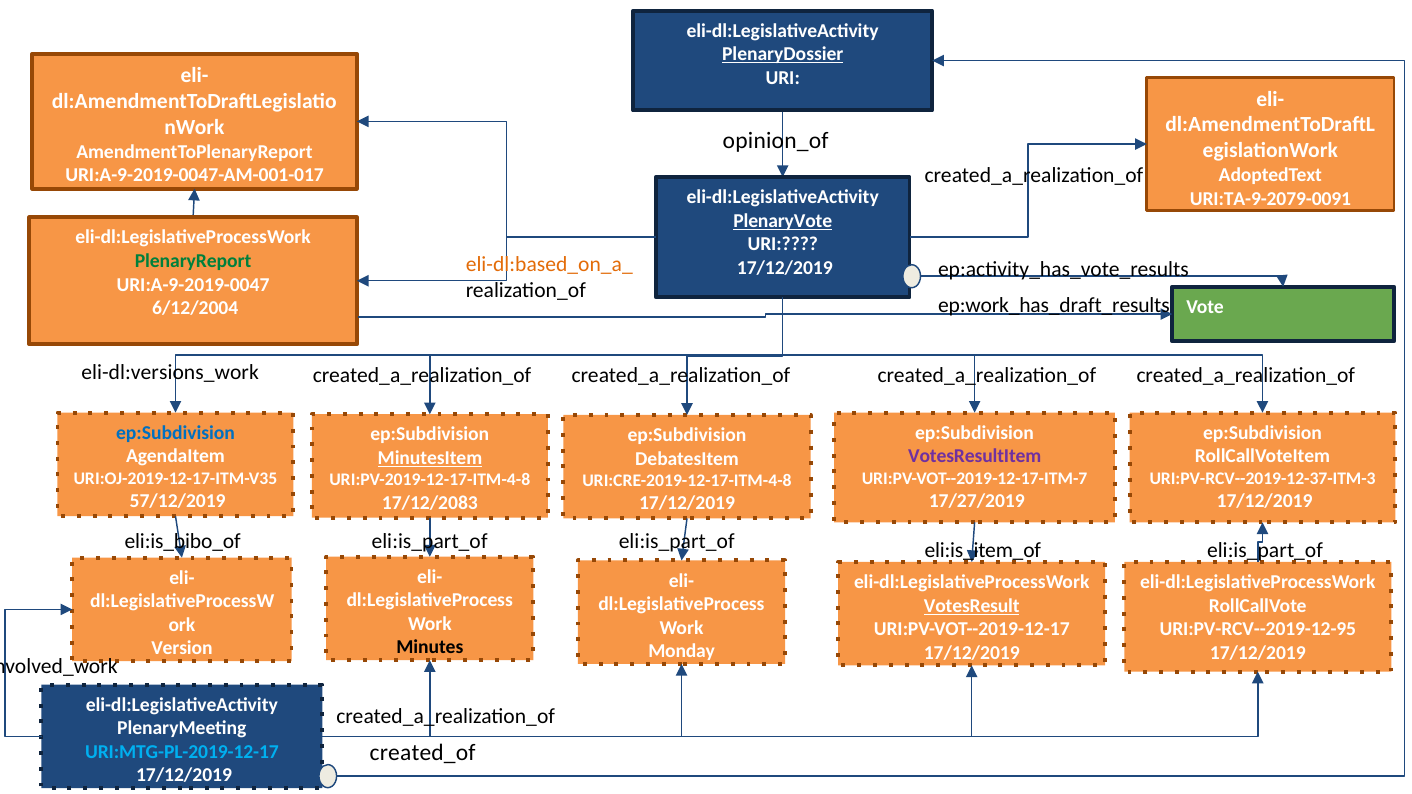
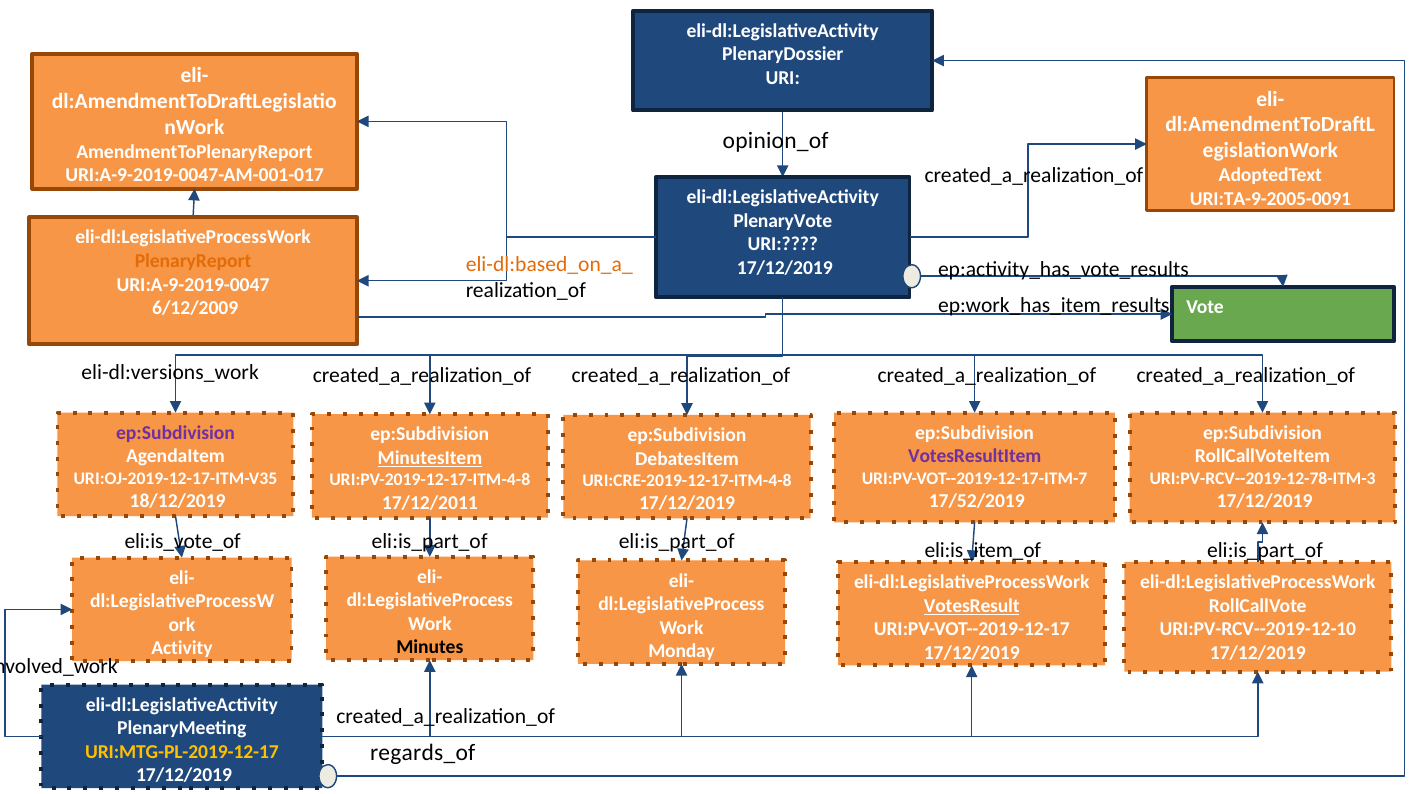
PlenaryDossier underline: present -> none (783, 54)
URI:TA-9-2079-0091: URI:TA-9-2079-0091 -> URI:TA-9-2005-0091 (1270, 199)
PlenaryVote underline: present -> none (783, 221)
PlenaryReport colour: green -> orange (193, 261)
ep:work_has_draft_results: ep:work_has_draft_results -> ep:work_has_item_results (1054, 305)
6/12/2004: 6/12/2004 -> 6/12/2009 (195, 308)
ep:Subdivision colour: blue -> purple (176, 433)
URI:PV-RCV--2019-12-37-ITM-3: URI:PV-RCV--2019-12-37-ITM-3 -> URI:PV-RCV--2019-12-78-ITM-3 (1263, 479)
57/12/2019: 57/12/2019 -> 18/12/2019 (178, 501)
17/27/2019: 17/27/2019 -> 17/52/2019 (977, 501)
17/12/2083: 17/12/2083 -> 17/12/2011 (430, 503)
eli:is_bibo_of: eli:is_bibo_of -> eli:is_vote_of (183, 542)
URI:PV-RCV--2019-12-95: URI:PV-RCV--2019-12-95 -> URI:PV-RCV--2019-12-10 (1258, 629)
Version: Version -> Activity (182, 649)
created_of: created_of -> regards_of (423, 753)
URI:MTG-PL-2019-12-17 colour: light blue -> yellow (182, 752)
